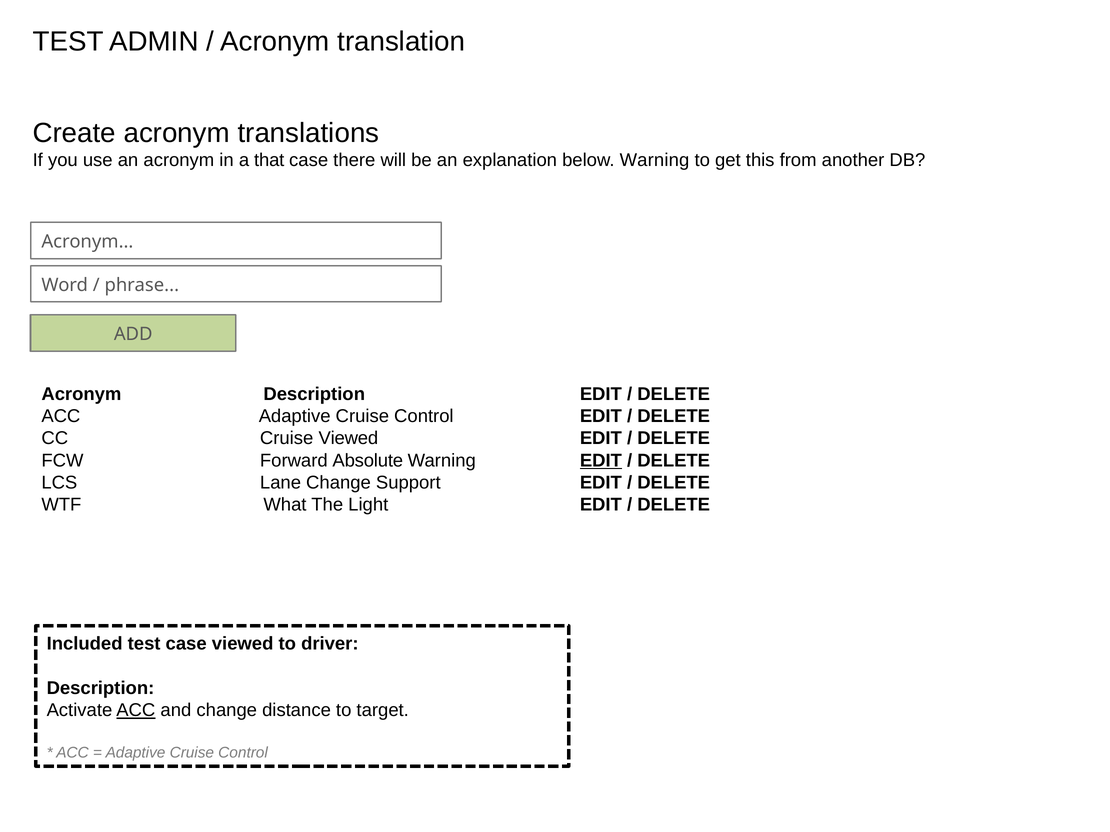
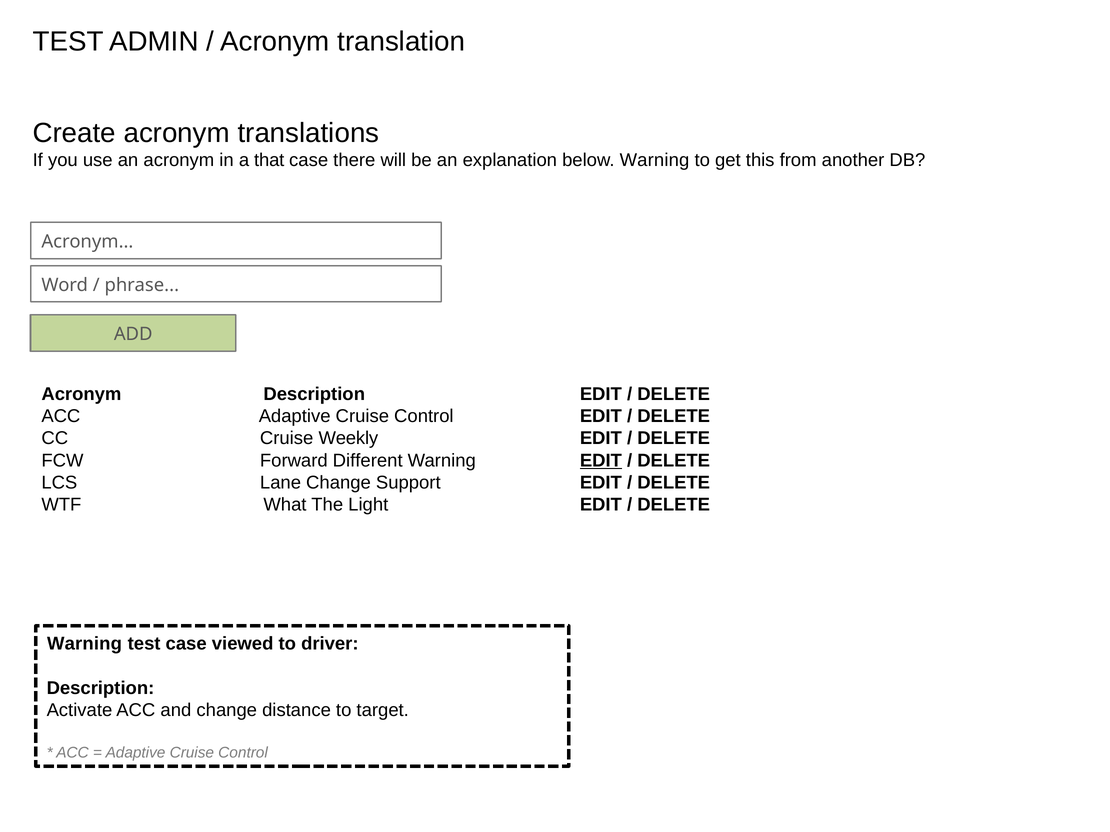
Cruise Viewed: Viewed -> Weekly (348, 439)
Absolute: Absolute -> Different (368, 461)
Included: Included -> Warning (85, 644)
ACC underline: present -> none (136, 711)
